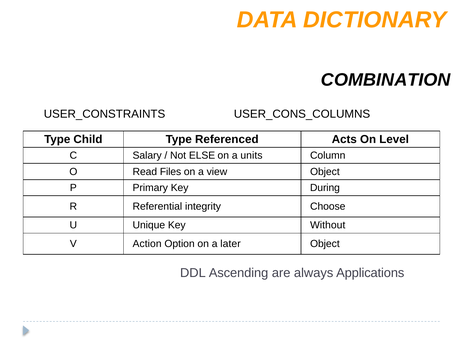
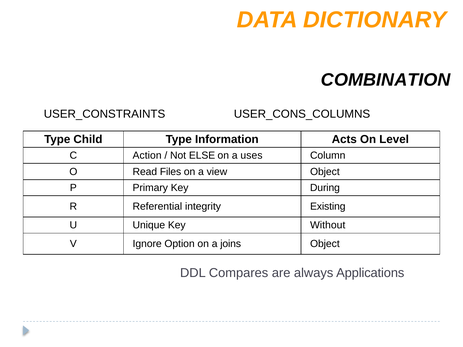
Referenced: Referenced -> Information (227, 139)
Salary: Salary -> Action (147, 156)
units: units -> uses (251, 156)
Choose: Choose -> Existing (328, 207)
Action: Action -> Ignore (147, 244)
later: later -> joins (231, 244)
Ascending: Ascending -> Compares (239, 273)
